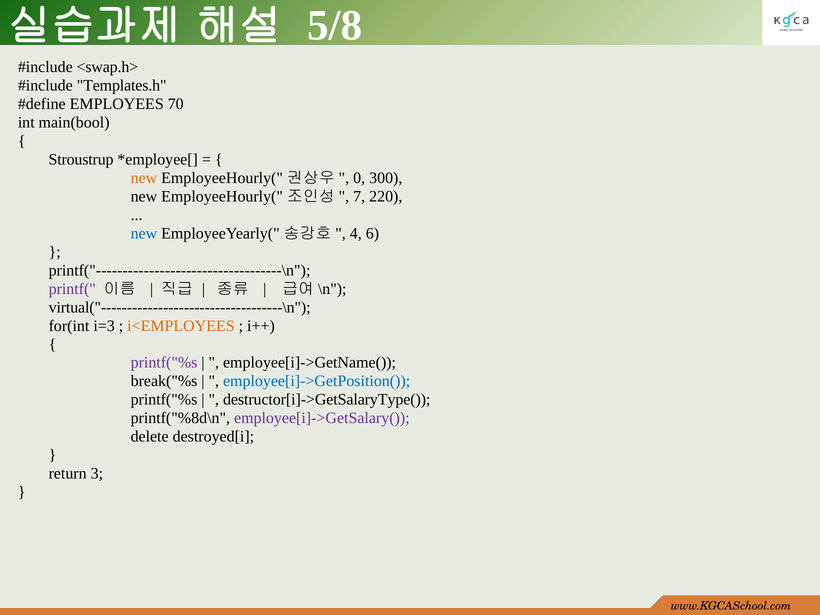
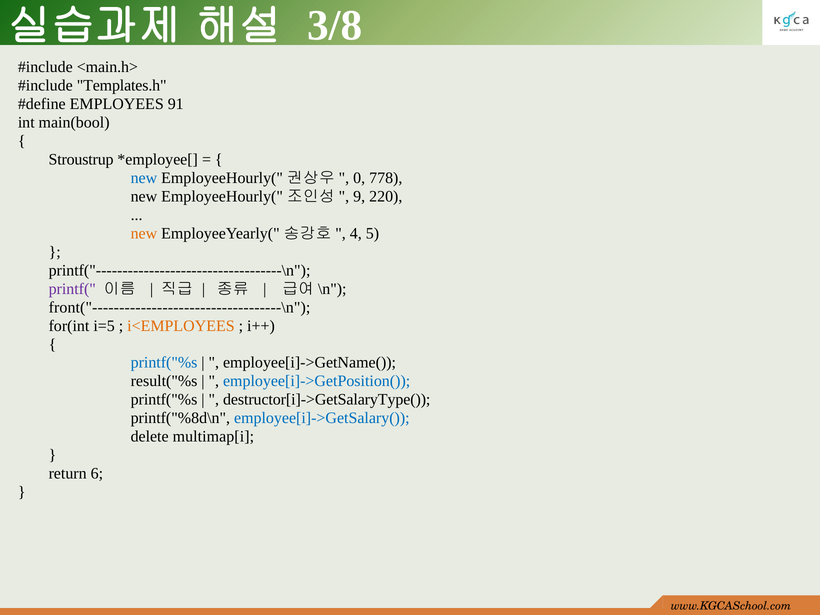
5/8: 5/8 -> 3/8 (335, 25)
<swap.h>: <swap.h> -> <main.h> (107, 67)
70: 70 -> 91 (176, 104)
new colour: orange -> blue (144, 178)
300: 300 -> 778 (386, 178)
7: 7 -> 9 (359, 196)
new colour: blue -> orange (144, 233)
6: 6 -> 5 (372, 233)
virtual("-----------------------------------\n: virtual("-----------------------------------\n -> front("-----------------------------------\n (179, 307)
i=3: i=3 -> i=5 (104, 326)
printf("%s colour: purple -> blue (164, 363)
break("%s: break("%s -> result("%s (164, 381)
employee[i]->GetSalary( colour: purple -> blue (322, 418)
destroyed[i: destroyed[i -> multimap[i (213, 437)
3: 3 -> 6 (97, 474)
